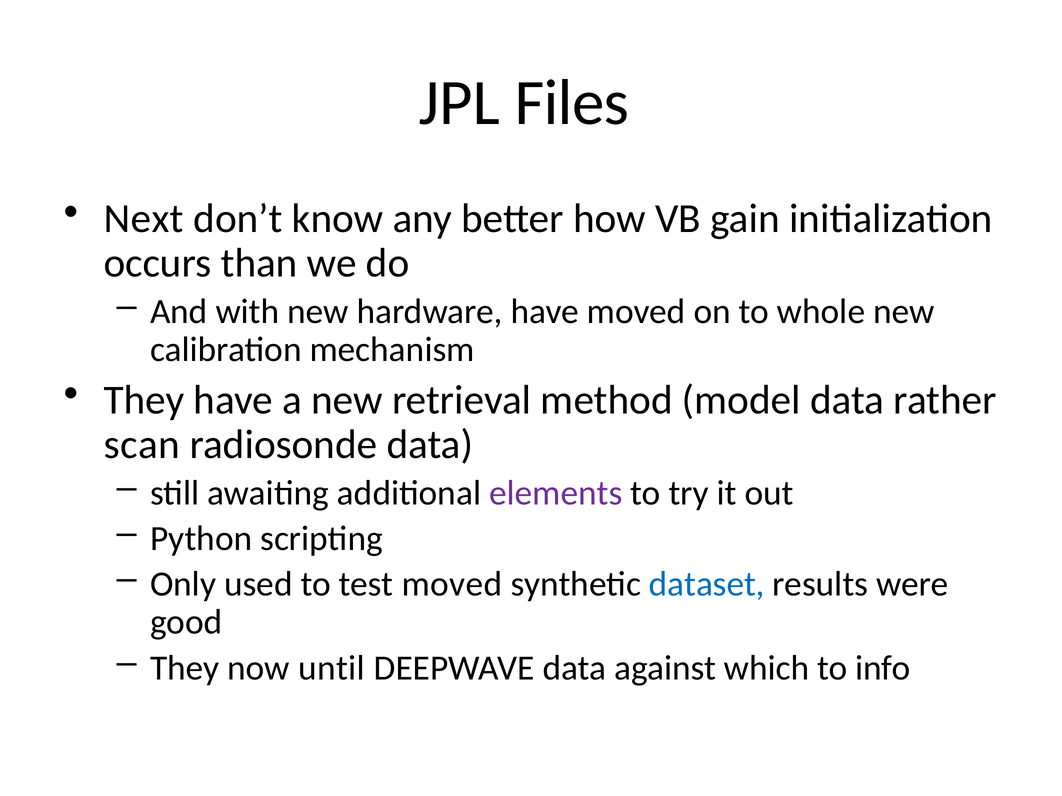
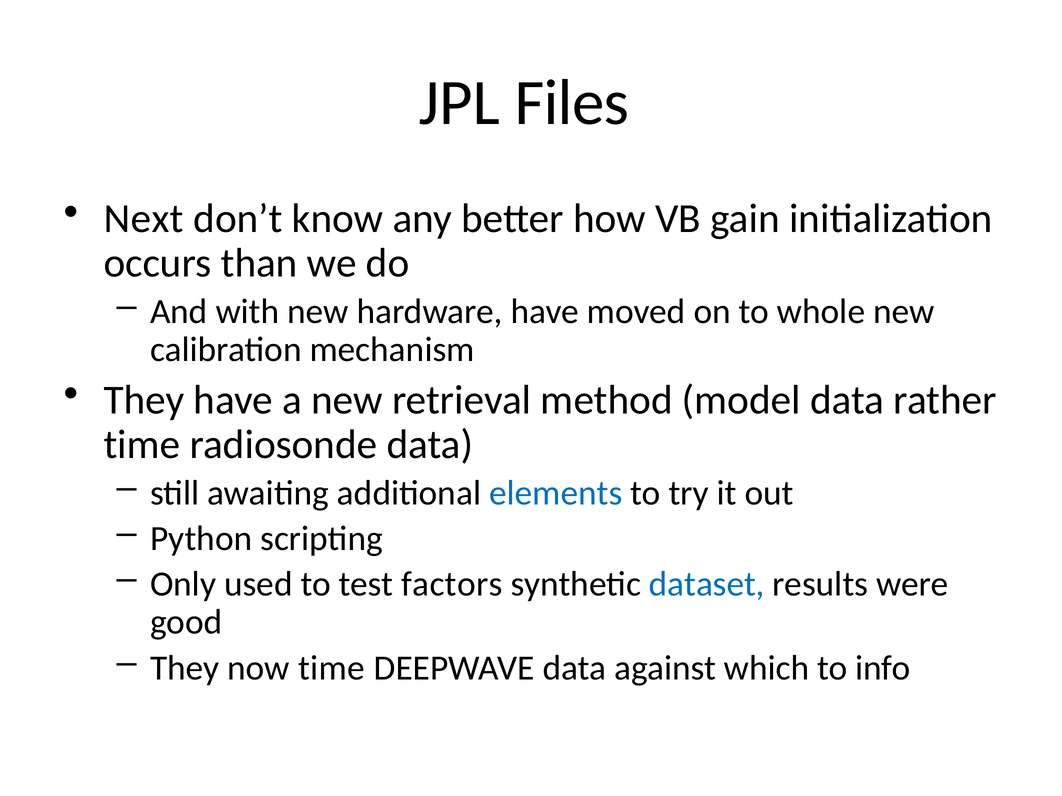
scan: scan -> time (142, 445)
elements colour: purple -> blue (556, 493)
test moved: moved -> factors (452, 584)
now until: until -> time (332, 668)
